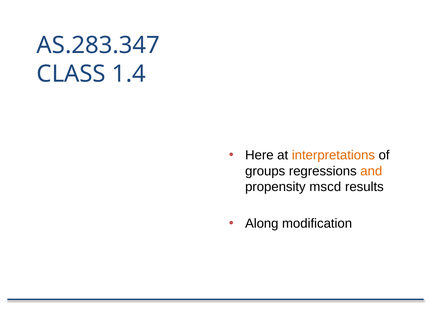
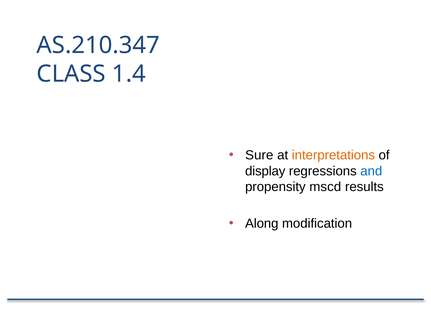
AS.283.347: AS.283.347 -> AS.210.347 (98, 45)
Here: Here -> Sure (259, 155)
groups: groups -> display (265, 171)
and colour: orange -> blue (371, 171)
